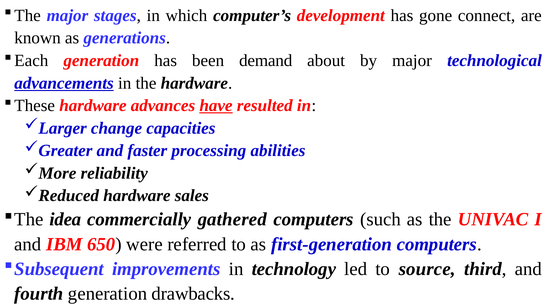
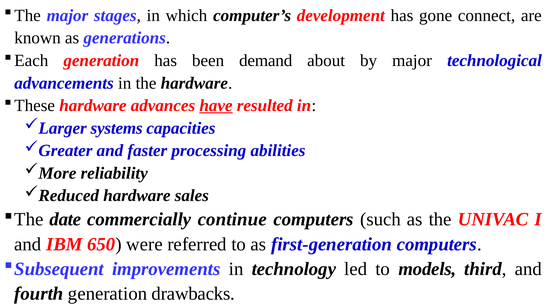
advancements underline: present -> none (64, 83)
change: change -> systems (117, 128)
idea: idea -> date (65, 220)
gathered: gathered -> continue (232, 220)
source: source -> models (427, 269)
